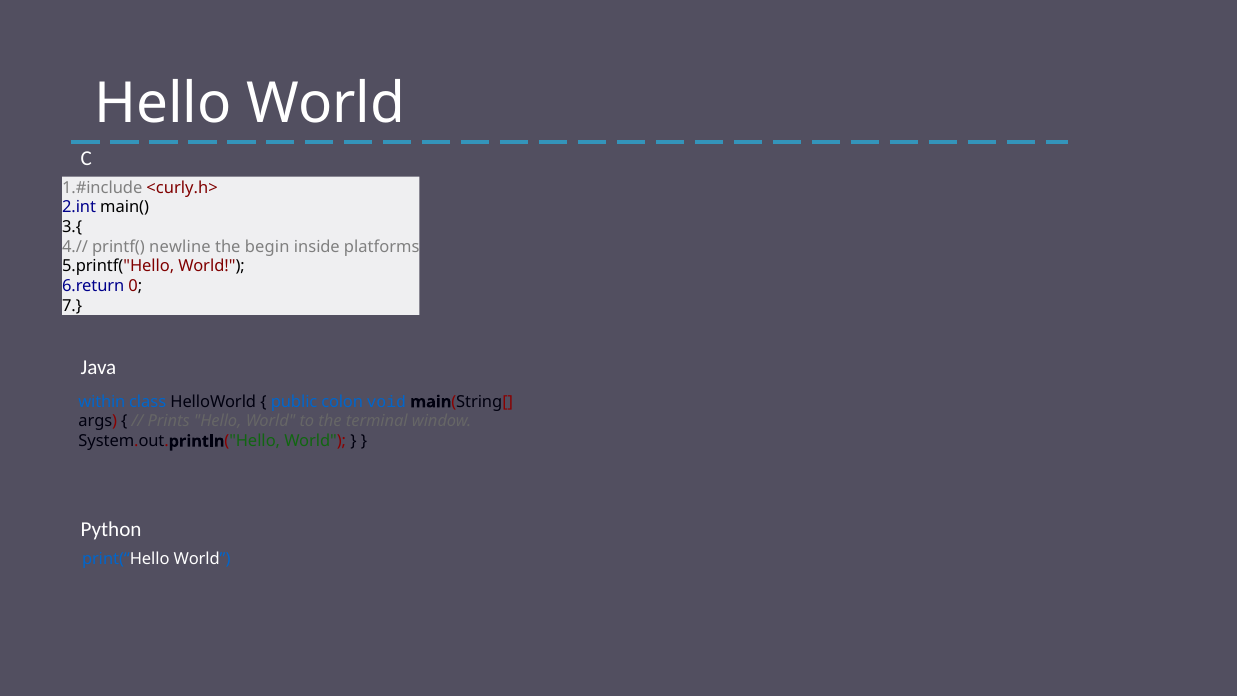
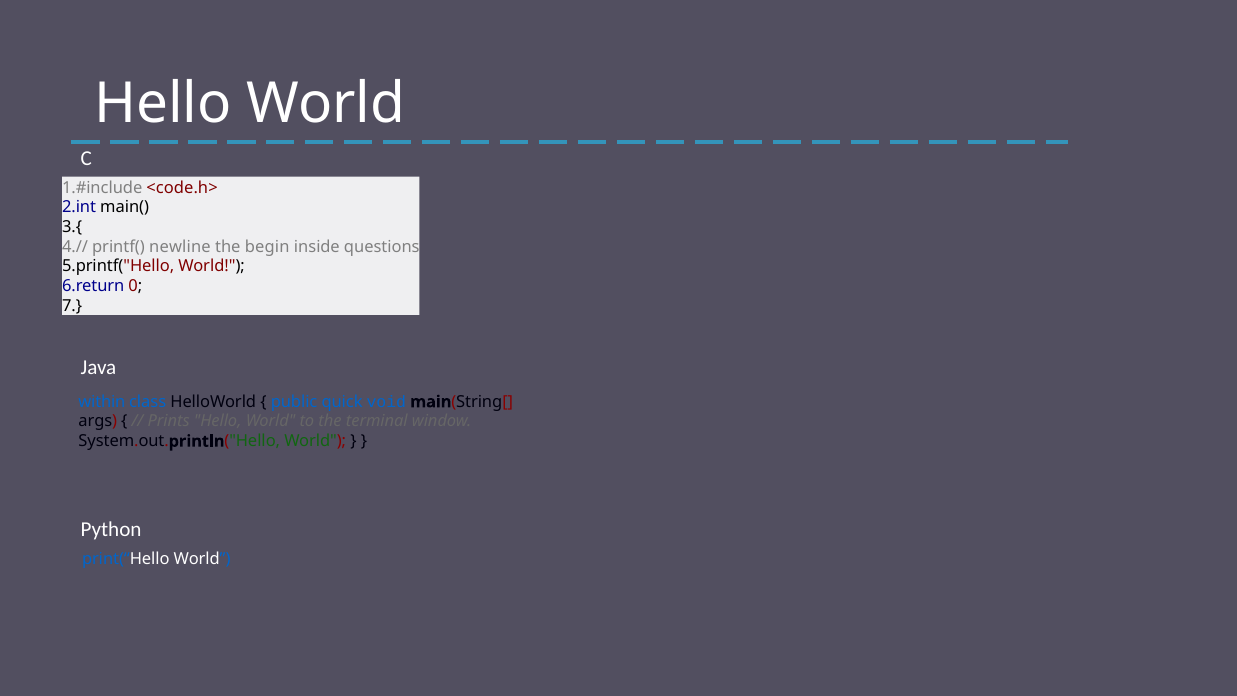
<curly.h>: <curly.h> -> <code.h> (182, 188)
platforms: platforms -> questions (382, 247)
colon: colon -> quick (342, 402)
